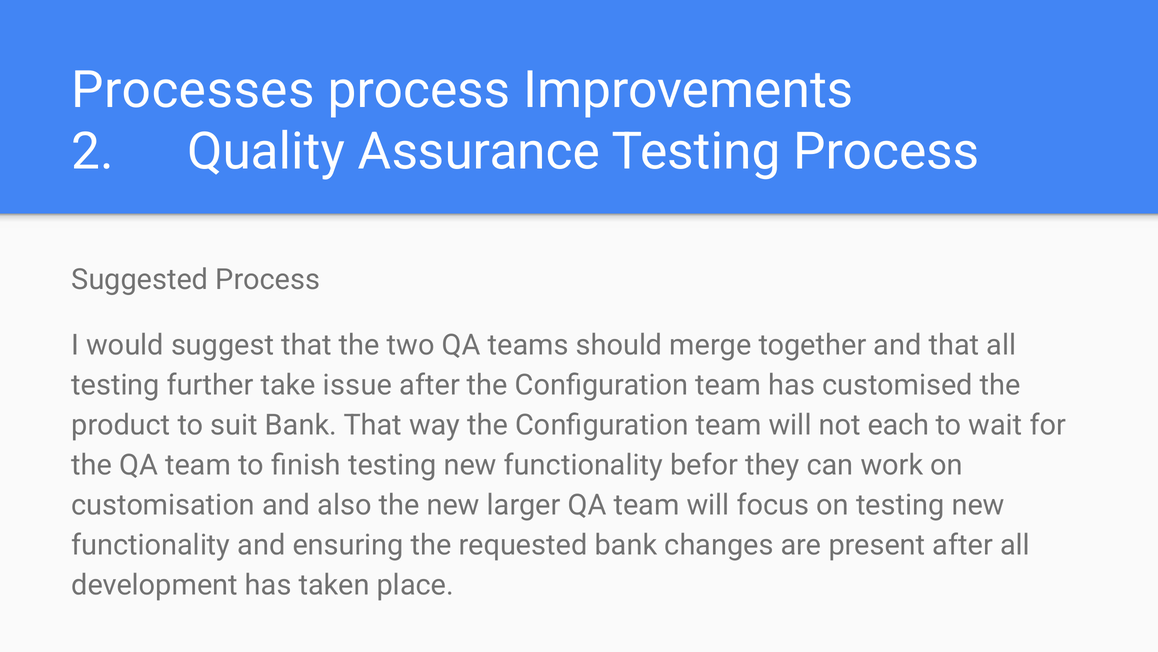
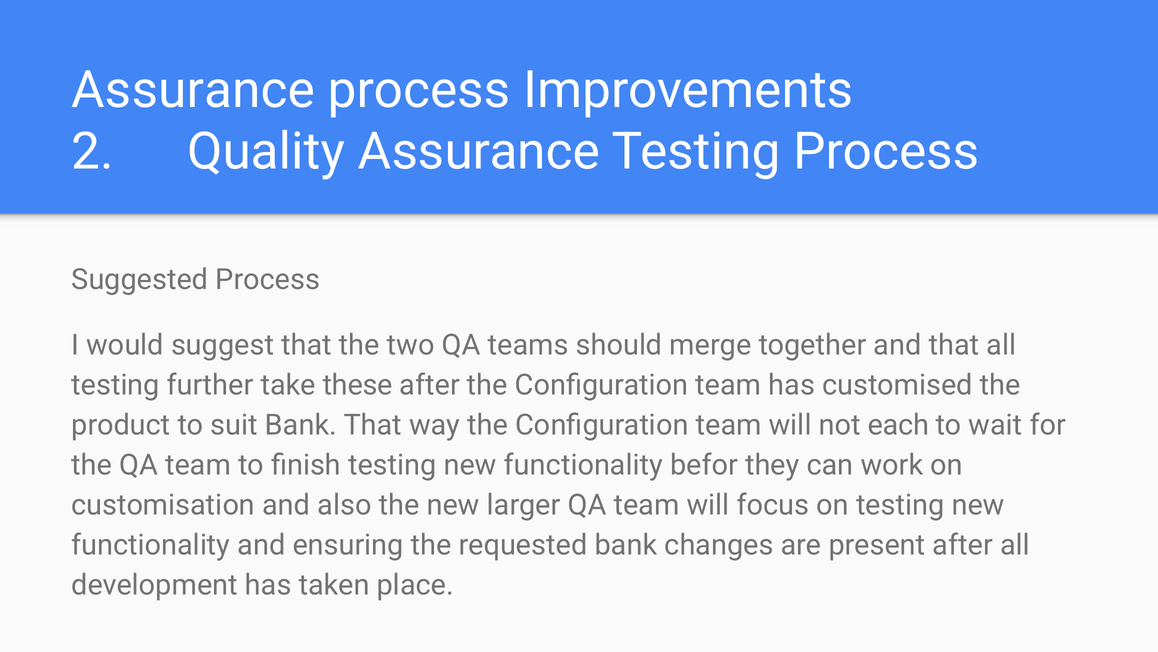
Processes: Processes -> Assurance (193, 90)
issue: issue -> these (358, 385)
